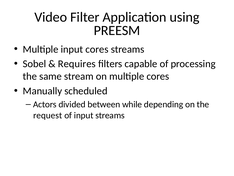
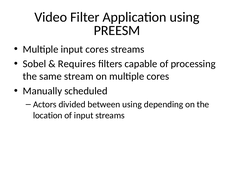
between while: while -> using (132, 104)
request: request -> location (48, 115)
